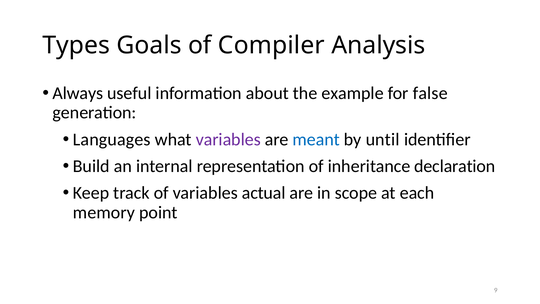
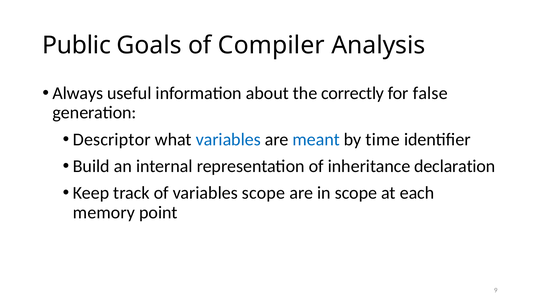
Types: Types -> Public (76, 45)
example: example -> correctly (353, 93)
Languages: Languages -> Descriptor (112, 139)
variables colour: purple -> blue (228, 139)
until: until -> time (383, 139)
variables actual: actual -> scope (264, 193)
